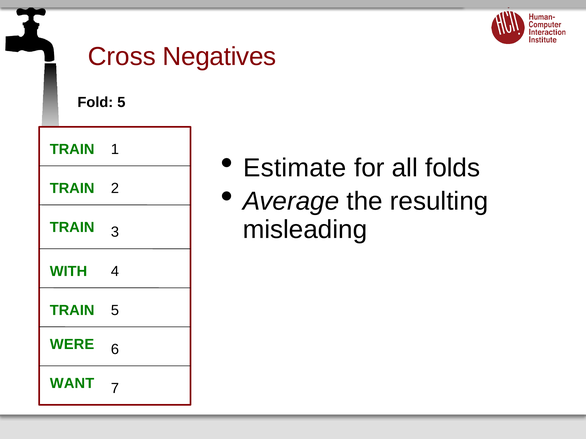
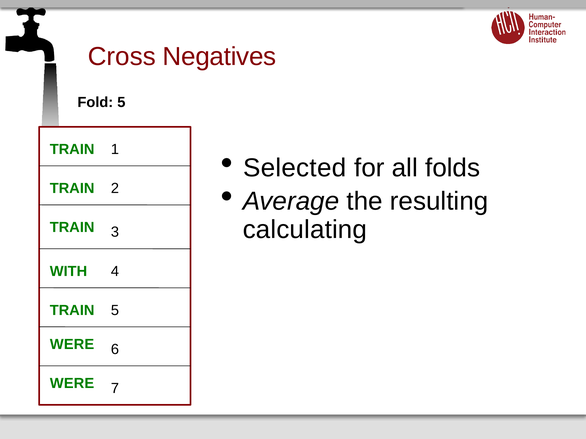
Estimate: Estimate -> Selected (295, 168)
misleading: misleading -> calculating (305, 230)
WANT: WANT -> WERE (72, 384)
